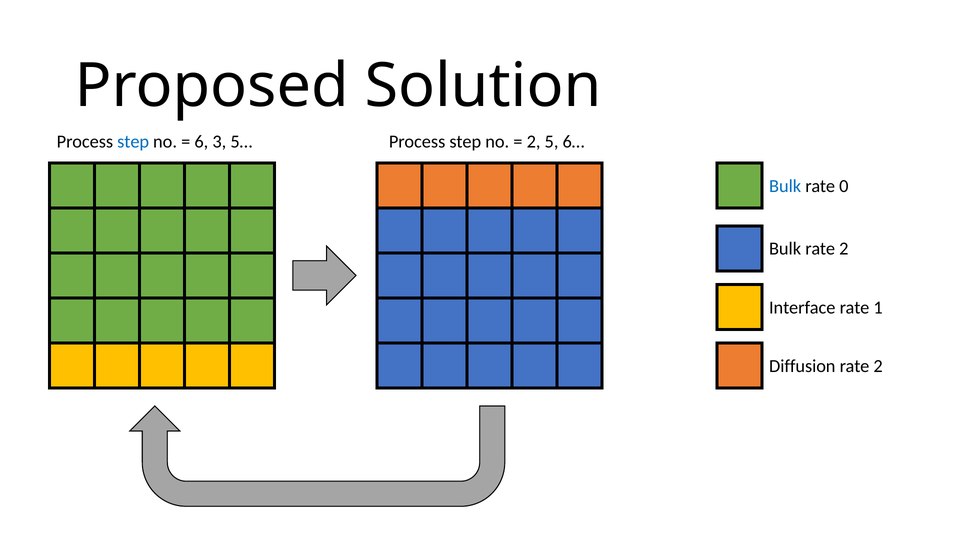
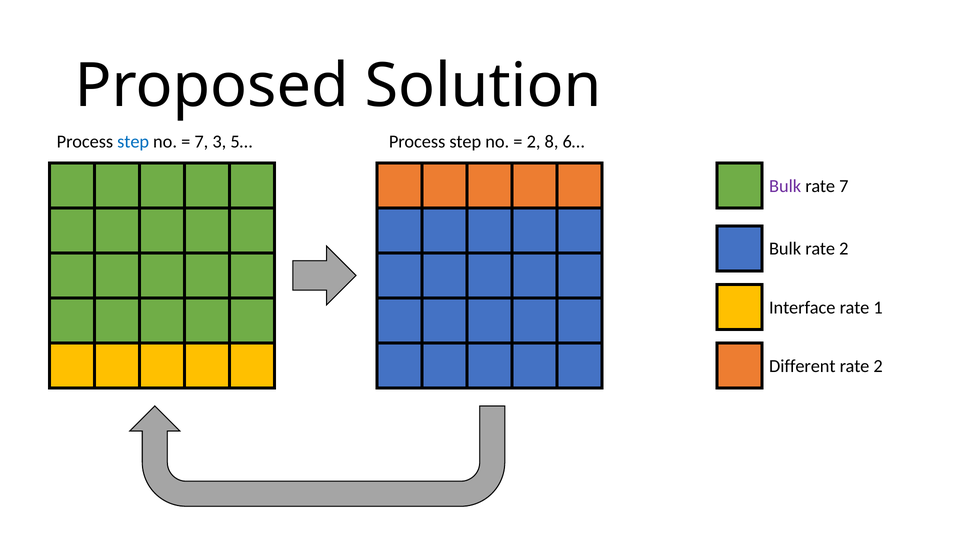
6: 6 -> 7 (201, 141)
5: 5 -> 8 (552, 141)
Bulk colour: blue -> purple (785, 186)
rate 0: 0 -> 7 (844, 186)
Diffusion: Diffusion -> Different (802, 366)
